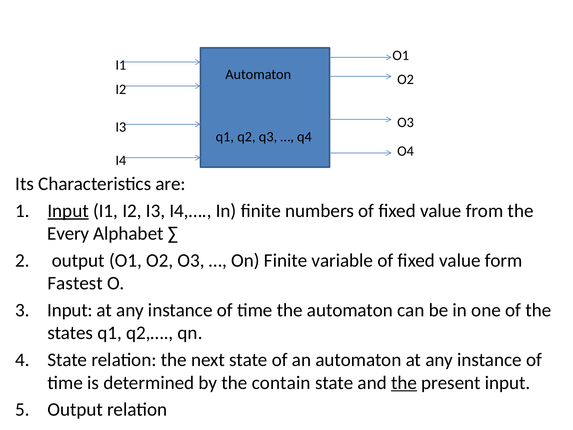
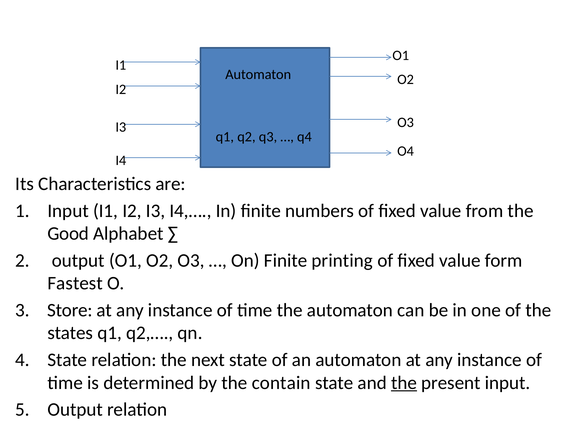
Input underline: present -> none (68, 211)
Every: Every -> Good (68, 234)
variable: variable -> printing (342, 260)
Input: Input -> Store (70, 310)
